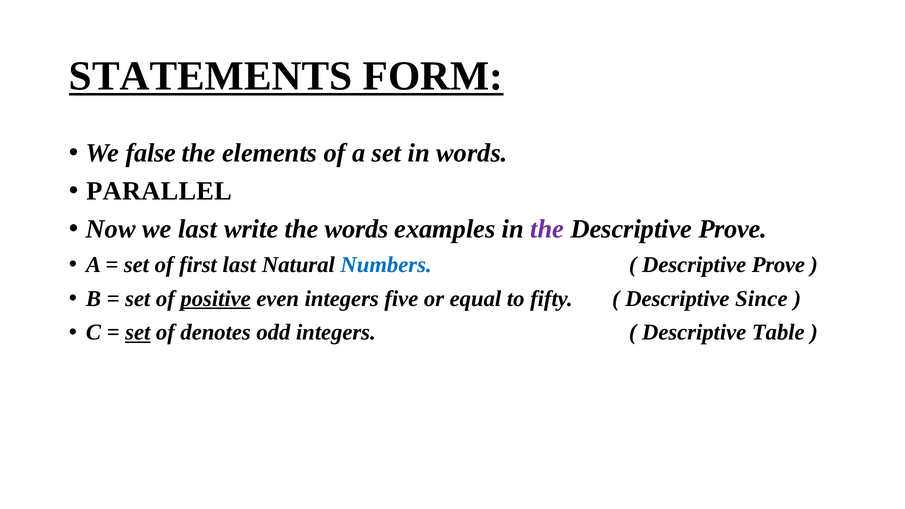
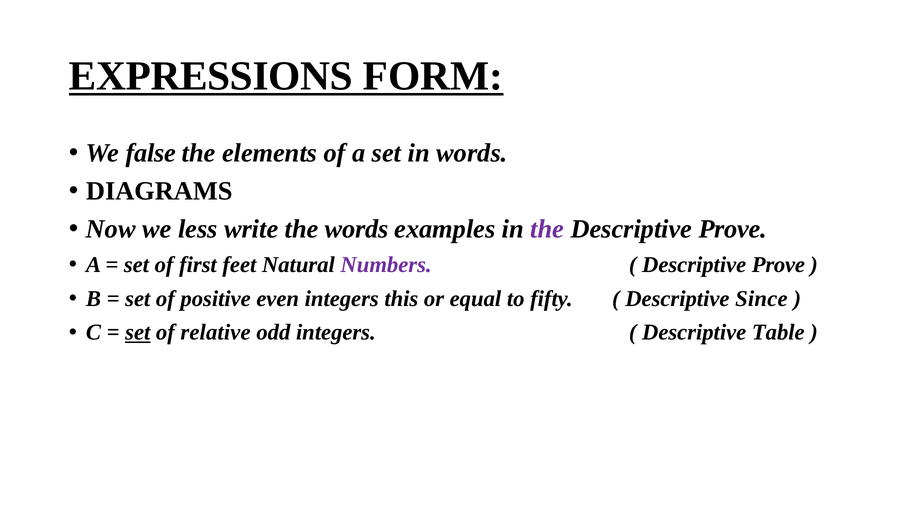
STATEMENTS: STATEMENTS -> EXPRESSIONS (211, 76)
PARALLEL: PARALLEL -> DIAGRAMS (159, 191)
we last: last -> less (198, 229)
first last: last -> feet (239, 265)
Numbers colour: blue -> purple (386, 265)
positive underline: present -> none (216, 299)
five: five -> this (401, 299)
denotes: denotes -> relative (216, 333)
